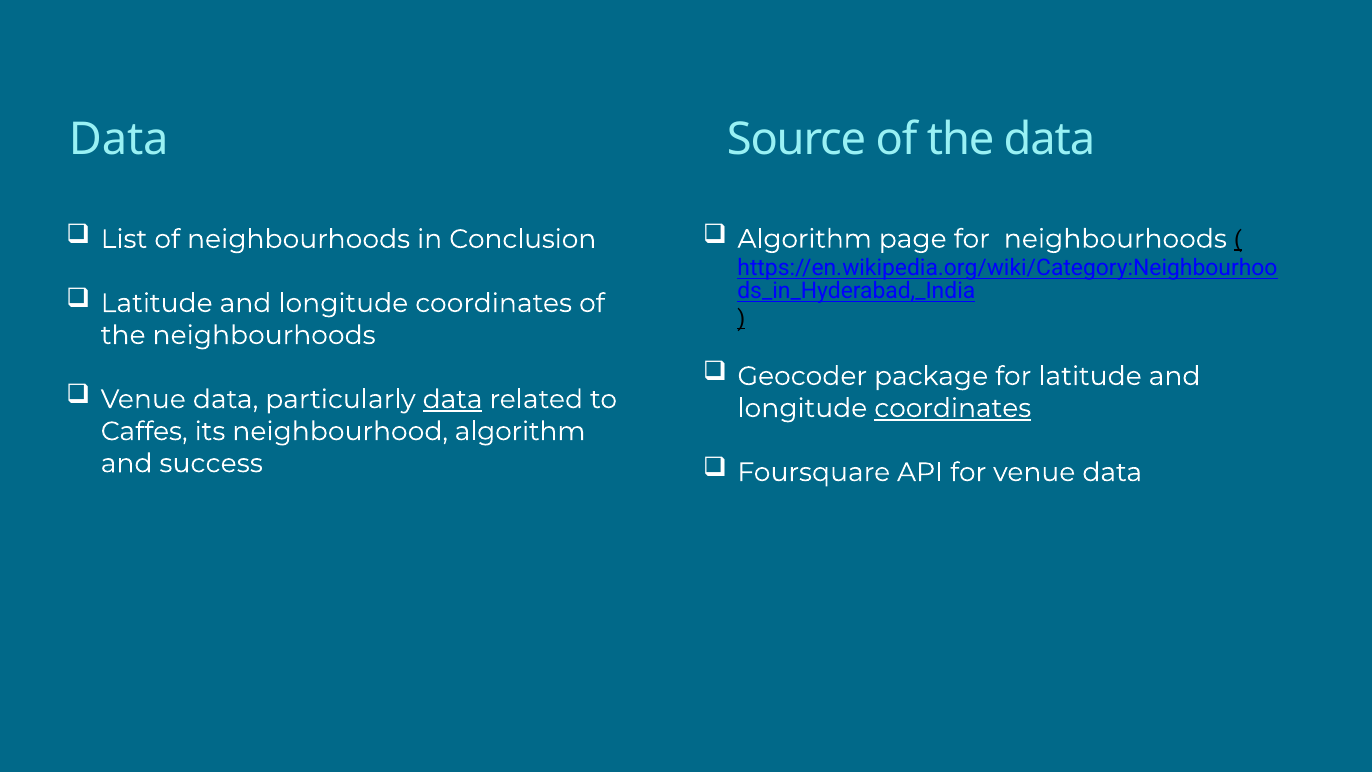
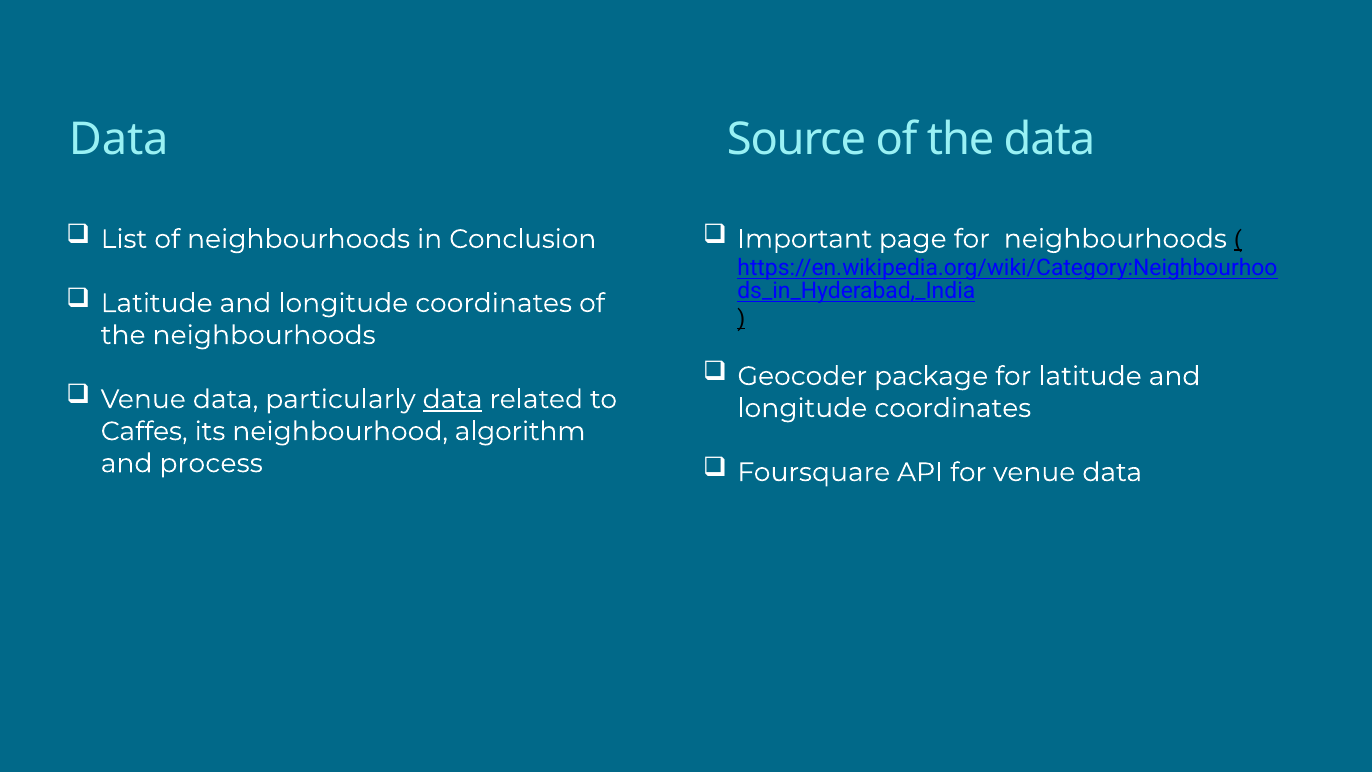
Algorithm: Algorithm -> Important (805, 239)
coordinates underline: present -> none (953, 408)
success: success -> process (211, 463)
